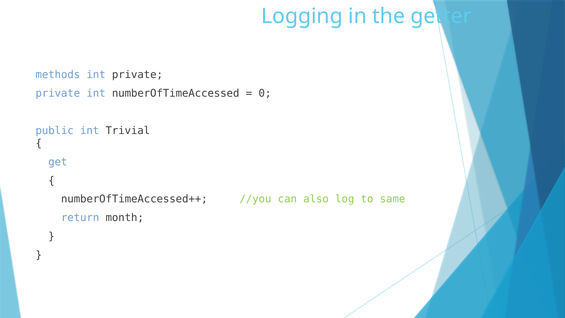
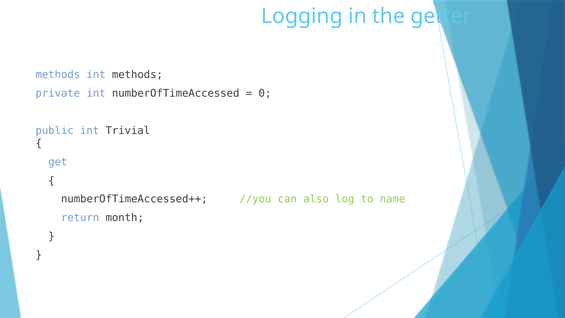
int private: private -> methods (137, 75)
same: same -> name (393, 199)
